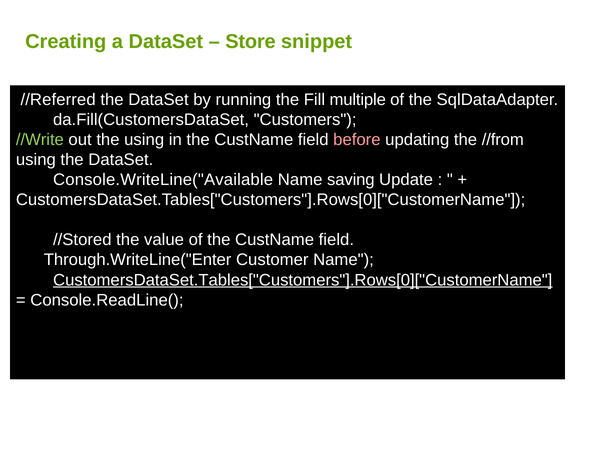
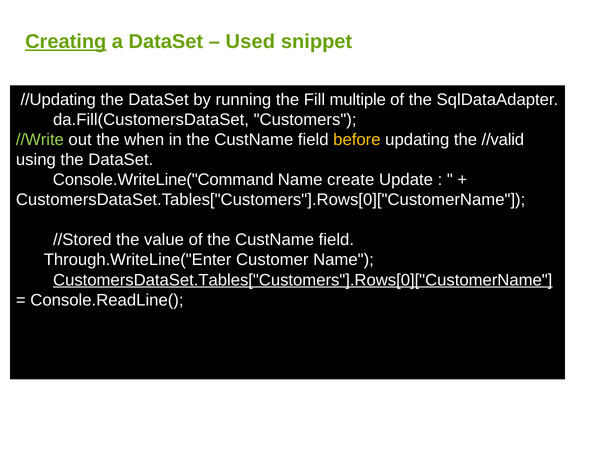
Creating underline: none -> present (66, 42)
Store: Store -> Used (250, 42)
//Referred: //Referred -> //Updating (58, 99)
the using: using -> when (144, 140)
before colour: pink -> yellow (357, 140)
//from: //from -> //valid (503, 140)
Console.WriteLine("Available: Console.WriteLine("Available -> Console.WriteLine("Command (163, 180)
saving: saving -> create (351, 180)
